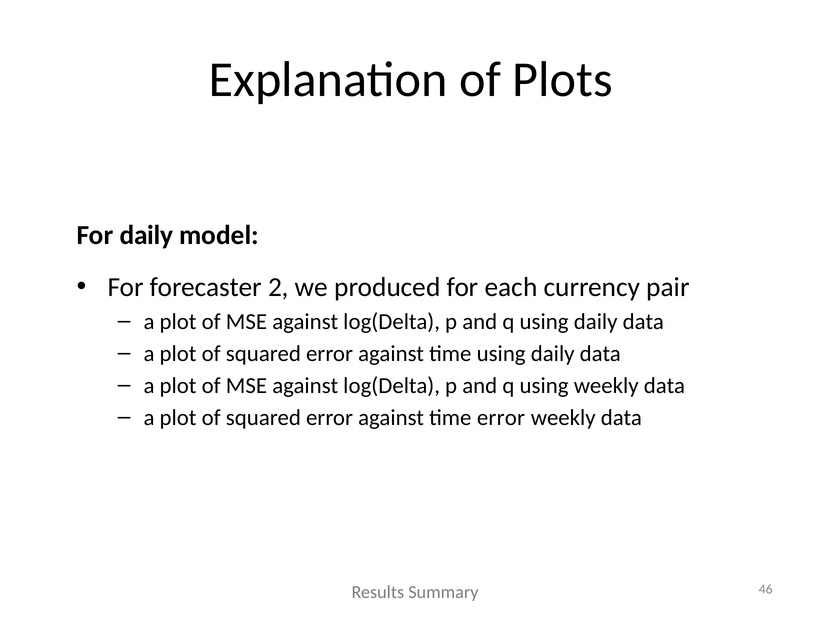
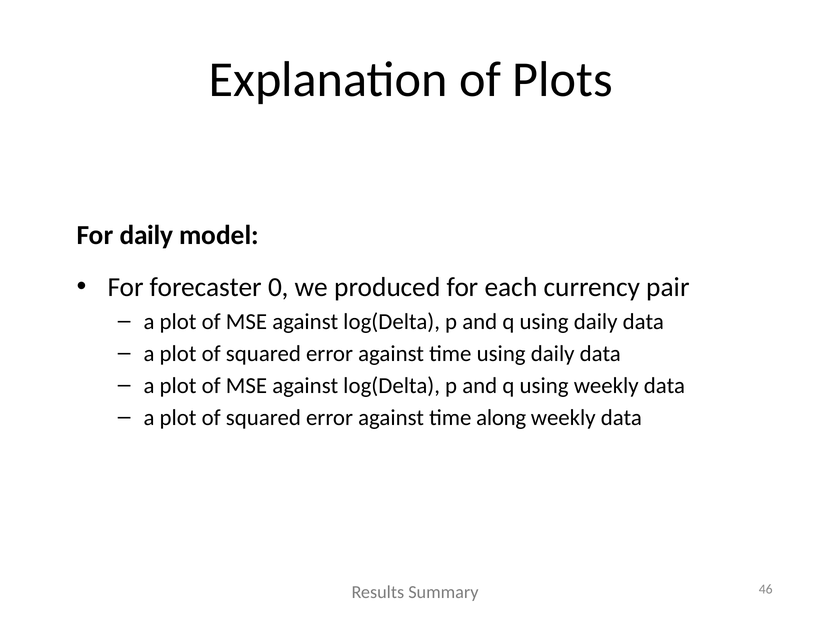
2: 2 -> 0 (278, 287)
time error: error -> along (501, 417)
